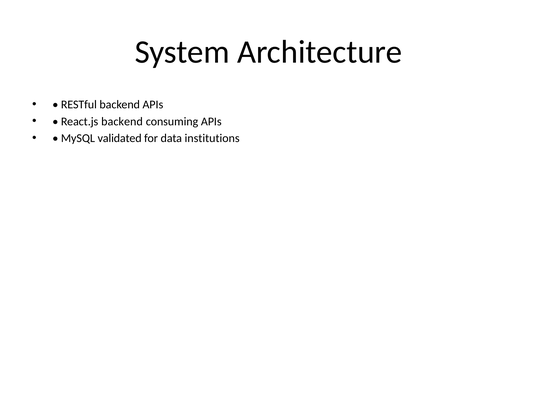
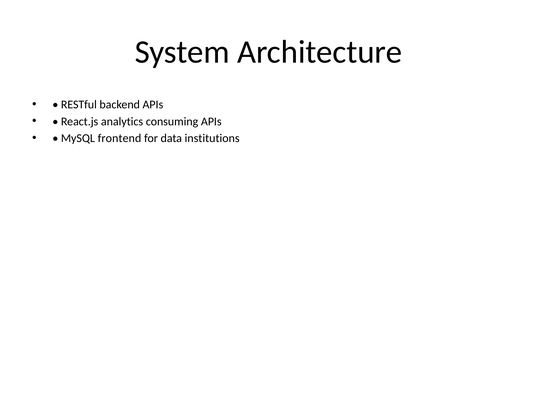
React.js backend: backend -> analytics (122, 121)
validated: validated -> frontend (120, 138)
